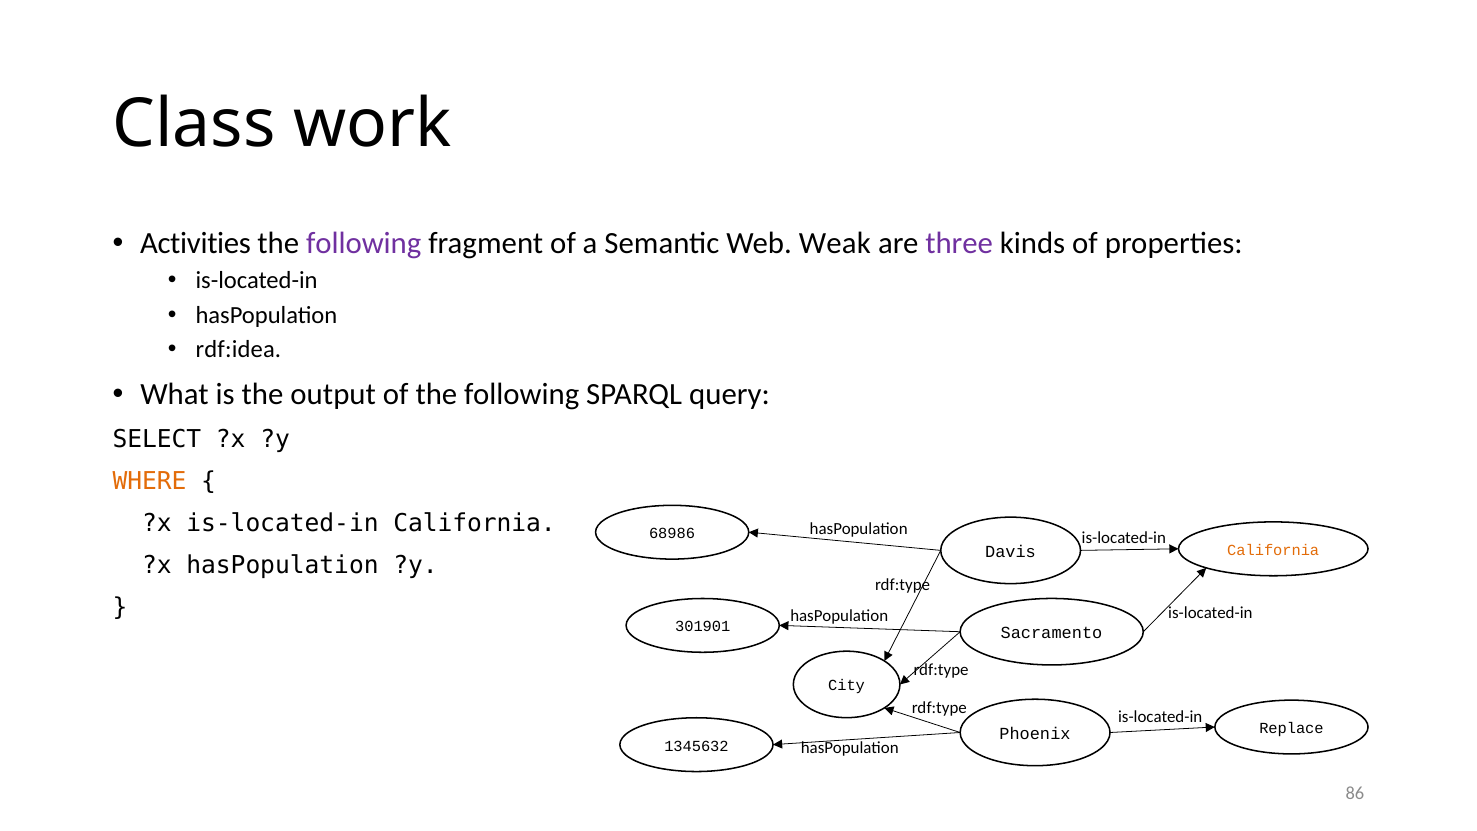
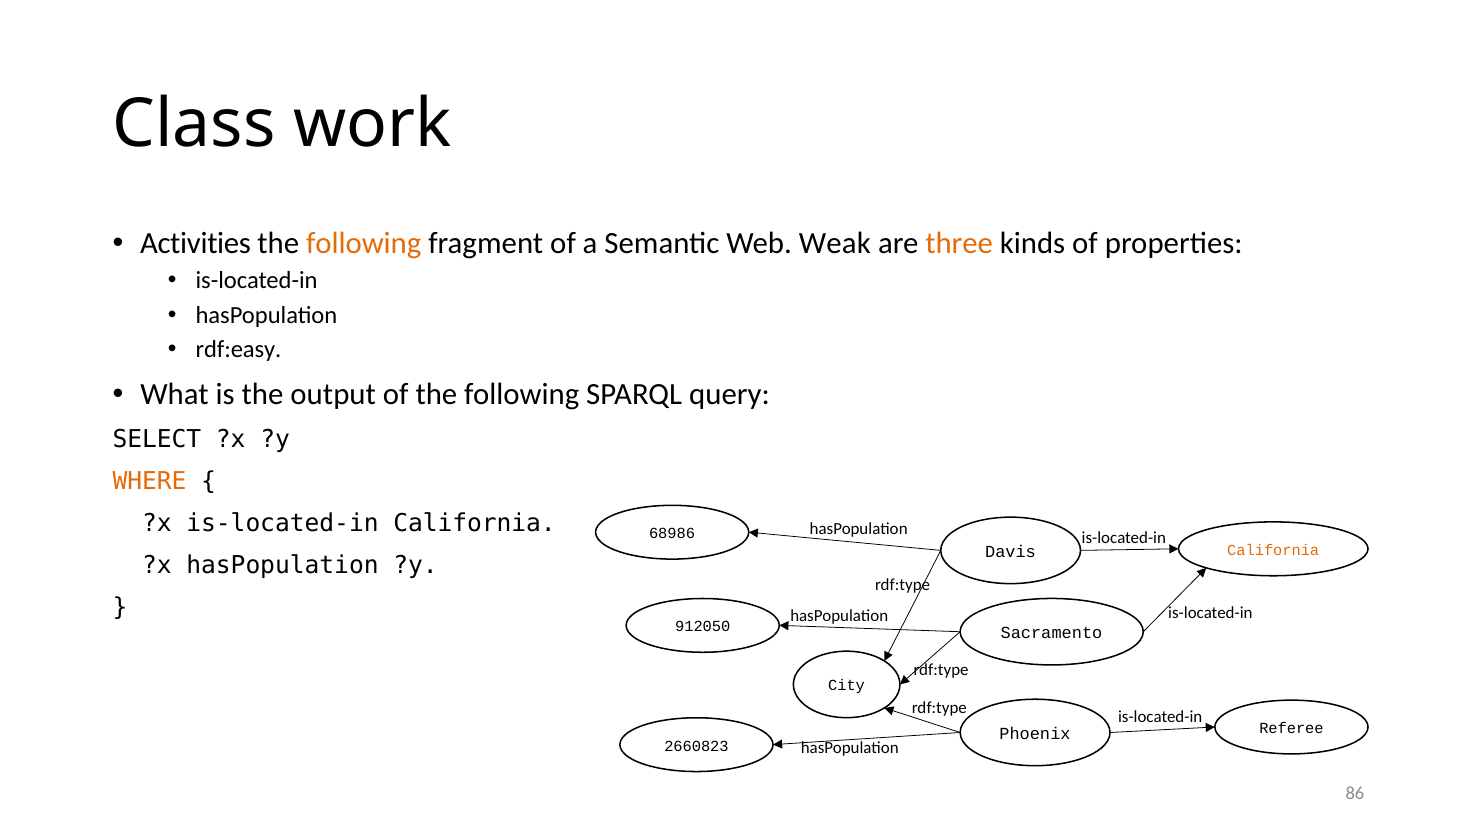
following colour: purple -> orange (364, 243)
three colour: purple -> orange (959, 243)
rdf:idea: rdf:idea -> rdf:easy (239, 349)
301901: 301901 -> 912050 (703, 627)
Replace: Replace -> Referee (1291, 728)
1345632: 1345632 -> 2660823 (696, 746)
